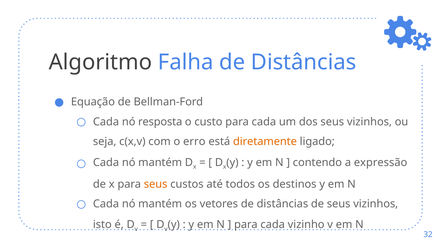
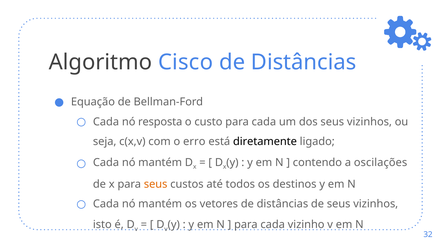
Falha: Falha -> Cisco (186, 62)
diretamente colour: orange -> black (265, 142)
expressão: expressão -> oscilações (381, 162)
